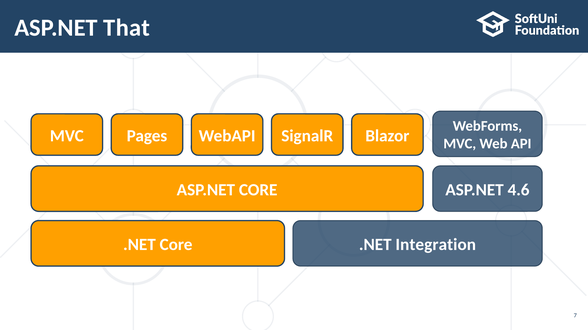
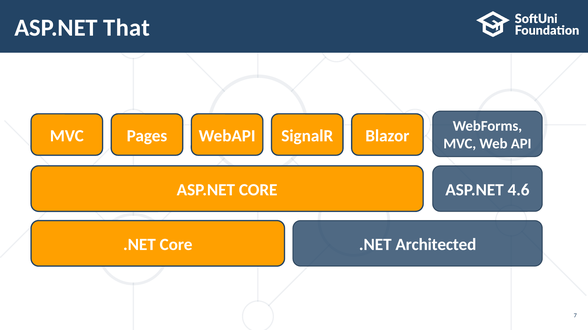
Integration: Integration -> Architected (436, 245)
